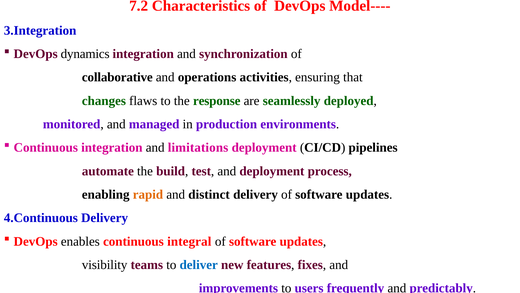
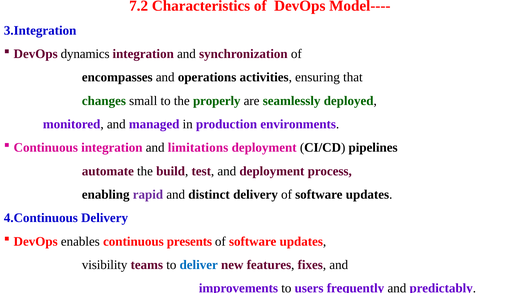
collaborative: collaborative -> encompasses (117, 77)
flaws: flaws -> small (143, 101)
response: response -> properly (217, 101)
rapid colour: orange -> purple (148, 194)
integral: integral -> presents (189, 241)
